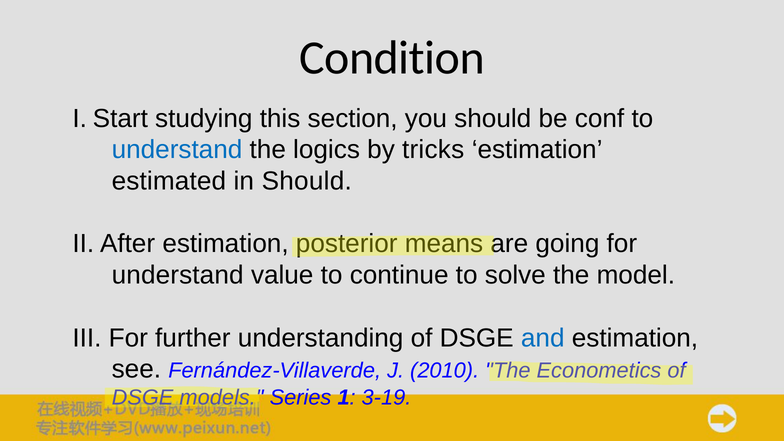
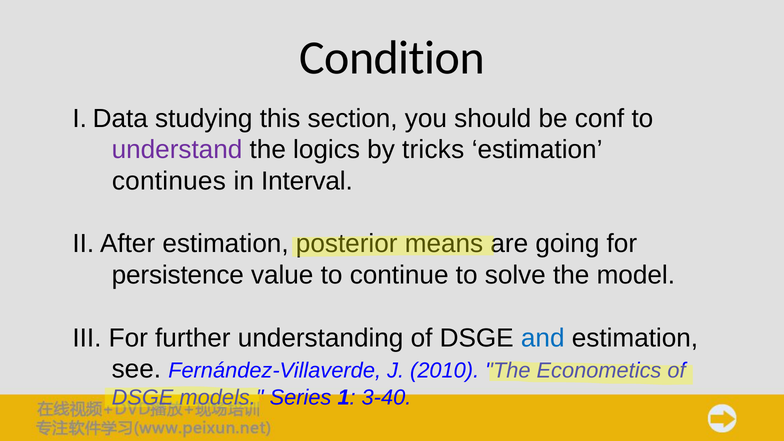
Start: Start -> Data (120, 118)
understand colour: blue -> purple (177, 150)
estimated: estimated -> continues (169, 181)
in Should: Should -> Interval (307, 181)
understand: understand -> persistence (178, 275)
3-19: 3-19 -> 3-40 (386, 398)
